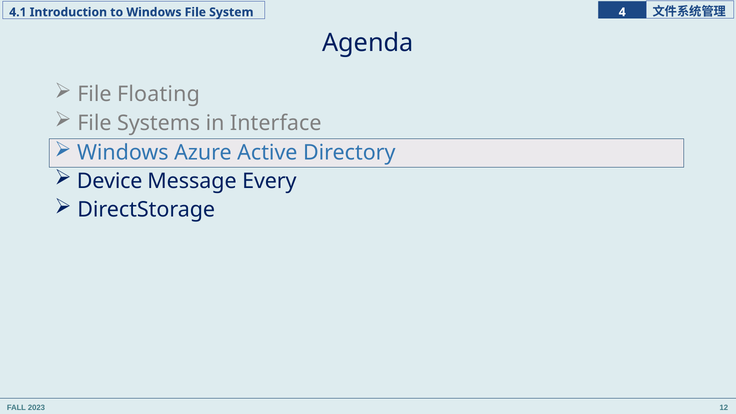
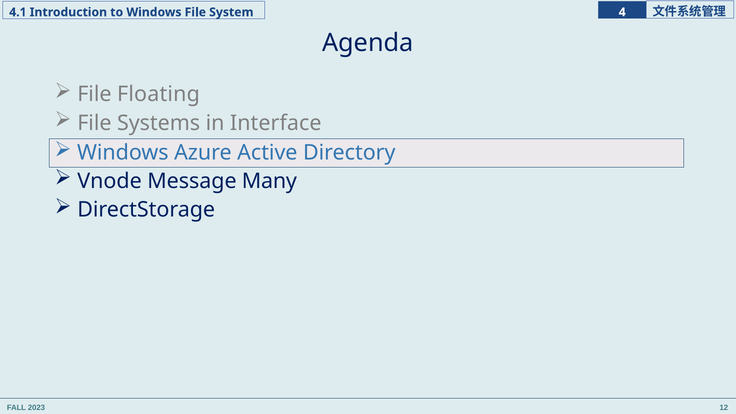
Device: Device -> Vnode (110, 181)
Every: Every -> Many (269, 181)
